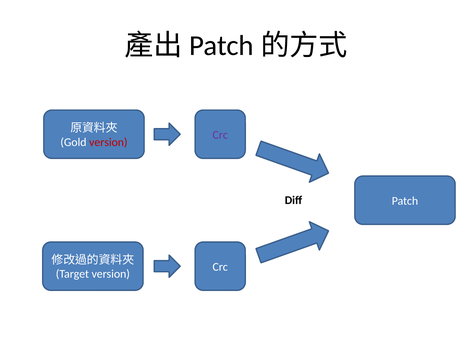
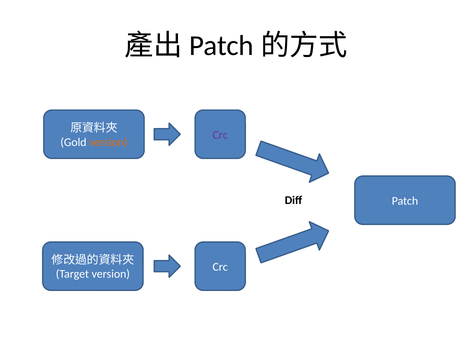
version colour: red -> orange (108, 142)
